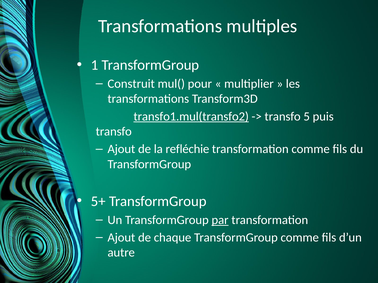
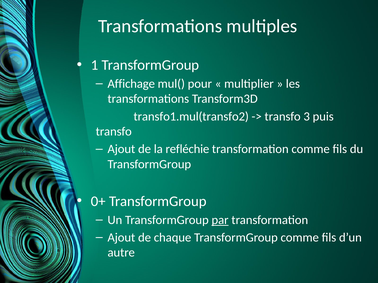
Construit: Construit -> Affichage (131, 84)
transfo1.mul(transfo2 underline: present -> none (191, 117)
5: 5 -> 3 (307, 117)
5+: 5+ -> 0+ (98, 202)
